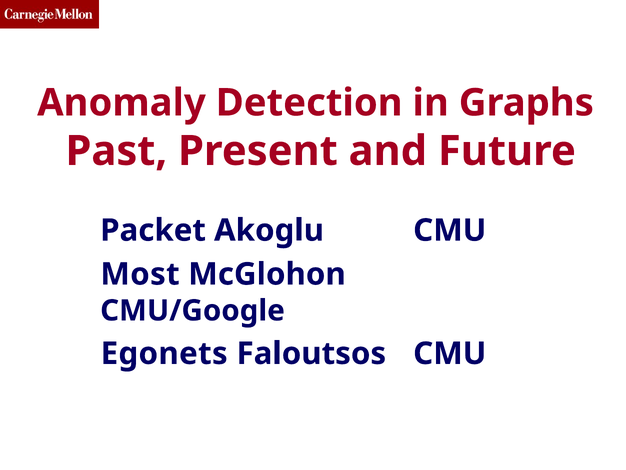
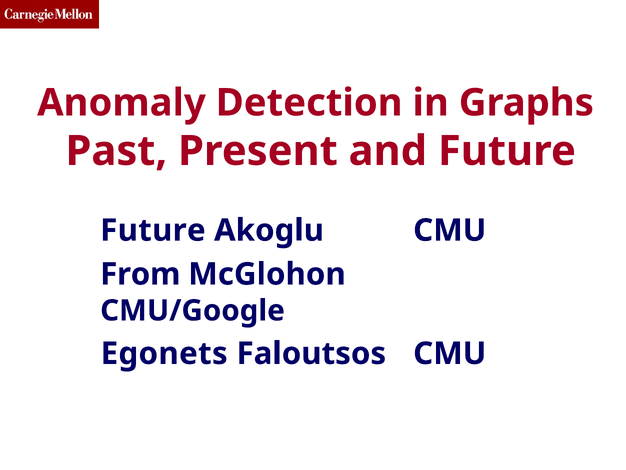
Packet: Packet -> Future (153, 230)
Most: Most -> From (140, 274)
